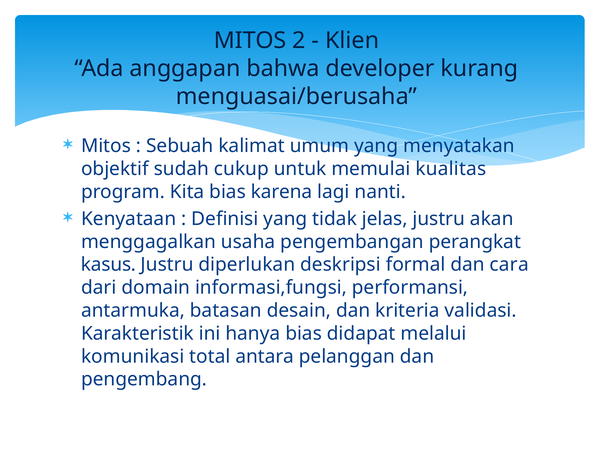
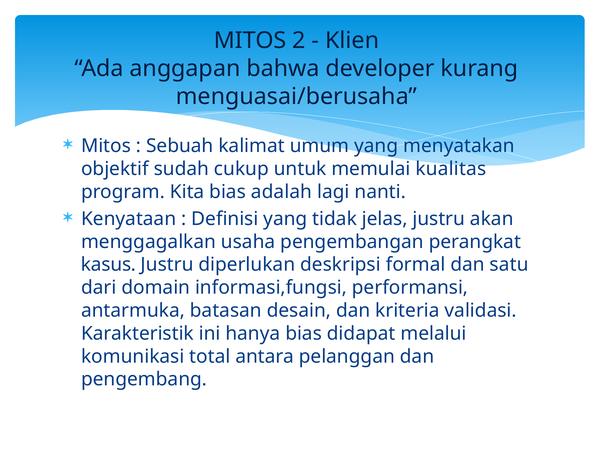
karena: karena -> adalah (281, 192)
cara: cara -> satu (509, 265)
